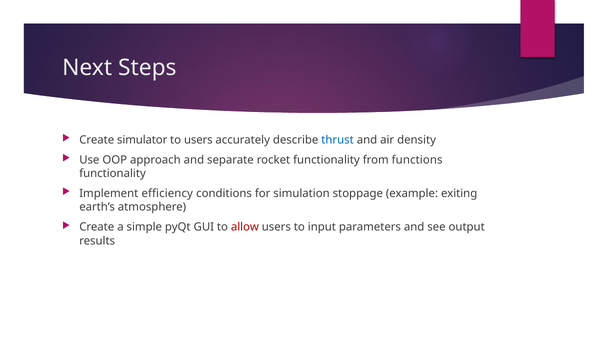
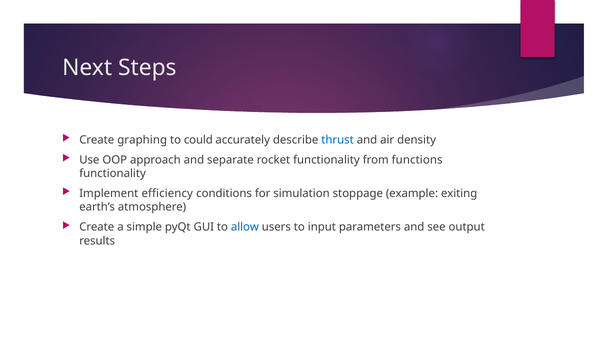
simulator: simulator -> graphing (142, 140)
to users: users -> could (198, 140)
allow colour: red -> blue (245, 227)
